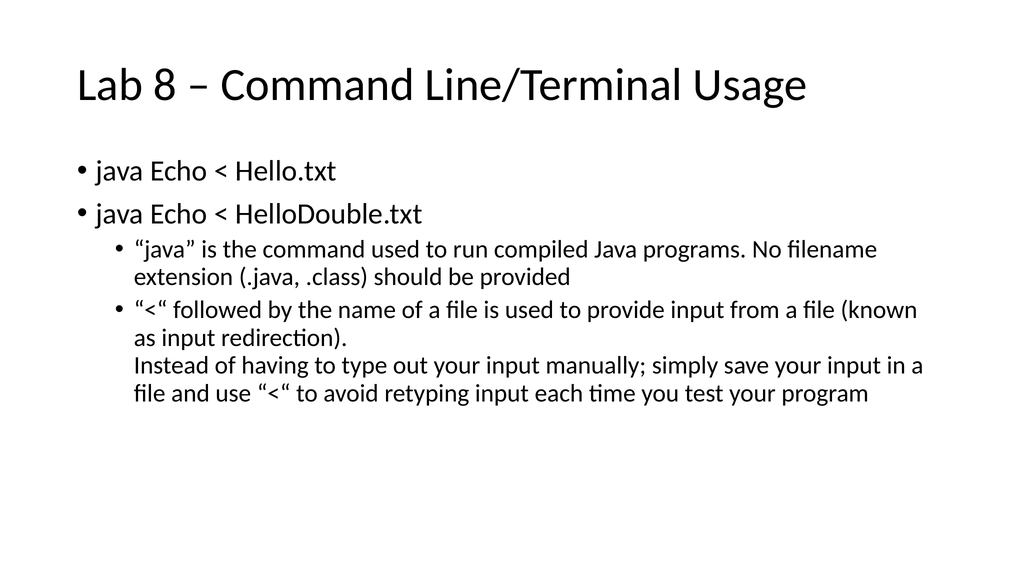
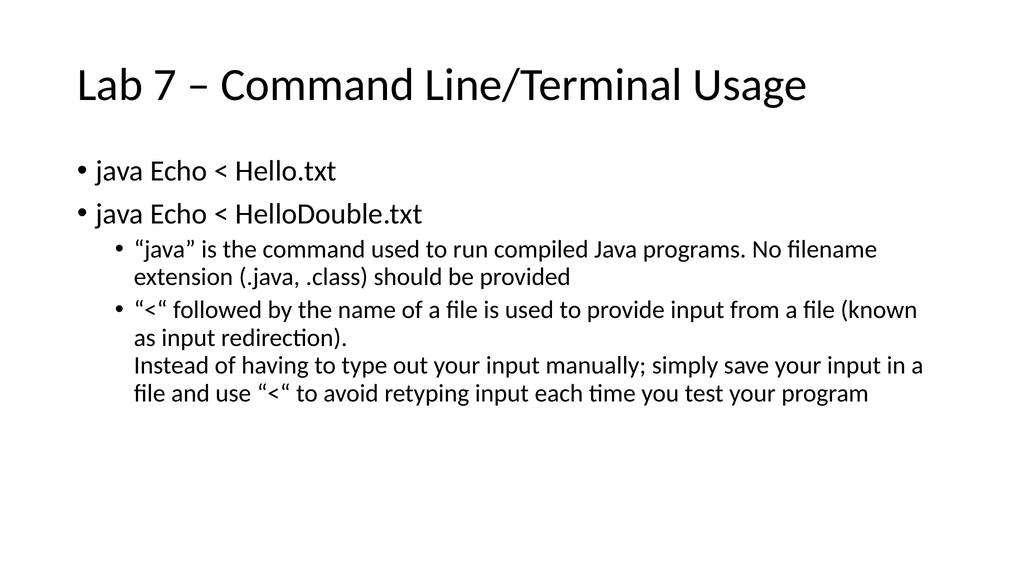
8: 8 -> 7 (165, 85)
